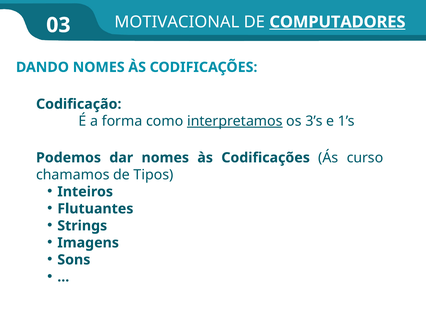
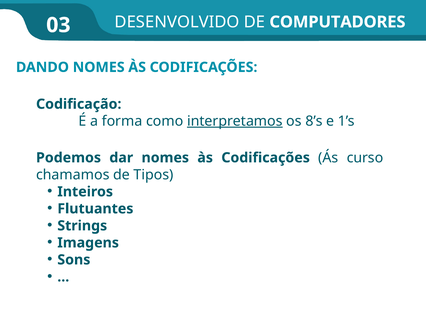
MOTIVACIONAL: MOTIVACIONAL -> DESENVOLVIDO (177, 22)
COMPUTADORES underline: present -> none (337, 22)
3’s: 3’s -> 8’s (314, 121)
